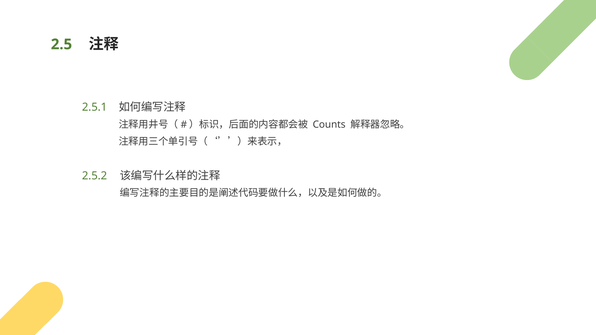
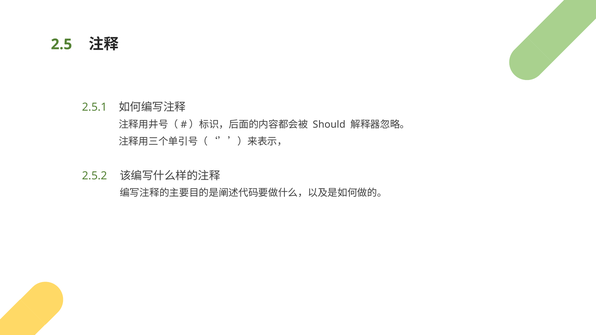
Counts: Counts -> Should (329, 125)
